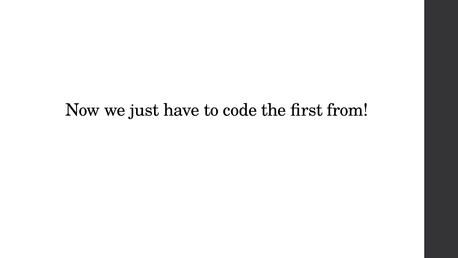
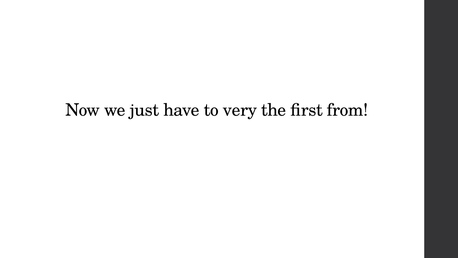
code: code -> very (240, 110)
